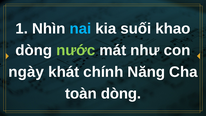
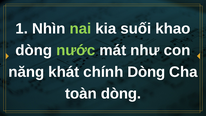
nai colour: light blue -> light green (80, 29)
ngày: ngày -> năng (26, 72)
chính Năng: Năng -> Dòng (146, 72)
